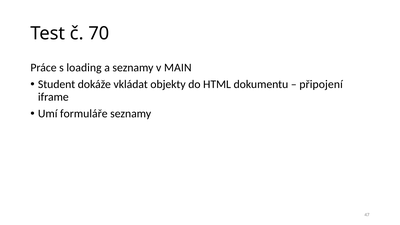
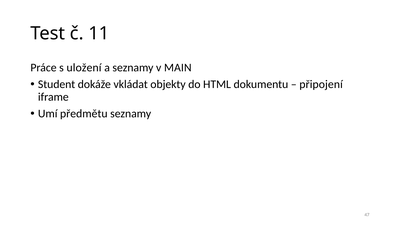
70: 70 -> 11 (99, 34)
loading: loading -> uložení (84, 68)
formuláře: formuláře -> předmětu (84, 114)
